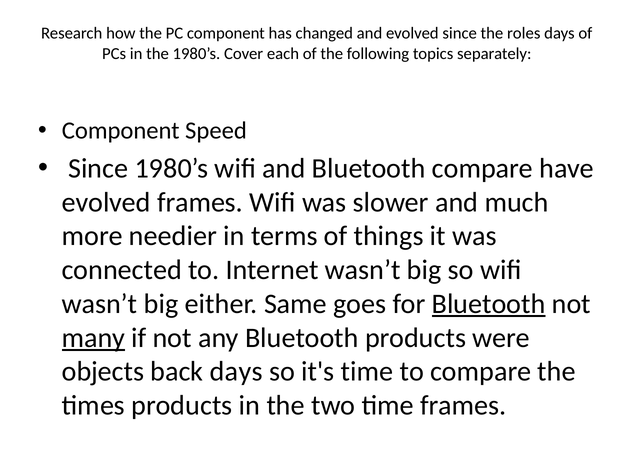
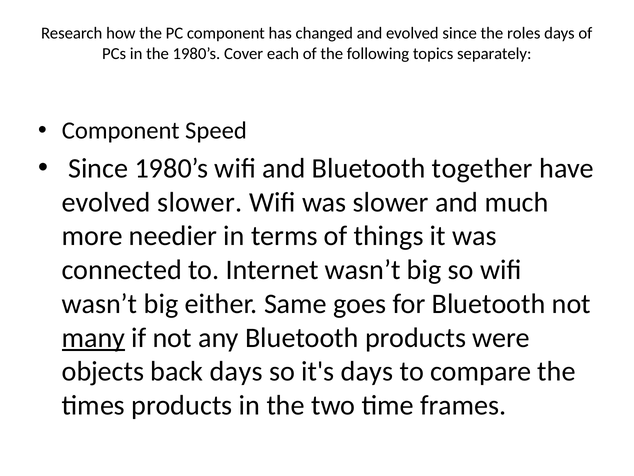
Bluetooth compare: compare -> together (482, 168)
evolved frames: frames -> slower (200, 202)
Bluetooth underline: present -> none (489, 304)
it's time: time -> days (367, 371)
